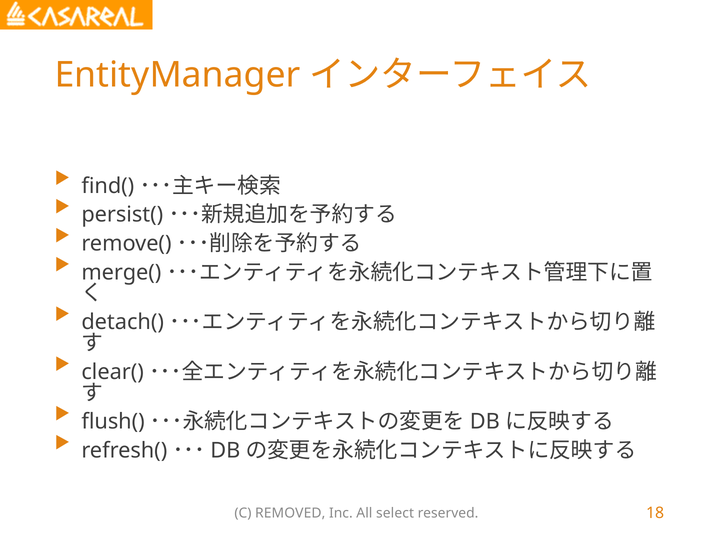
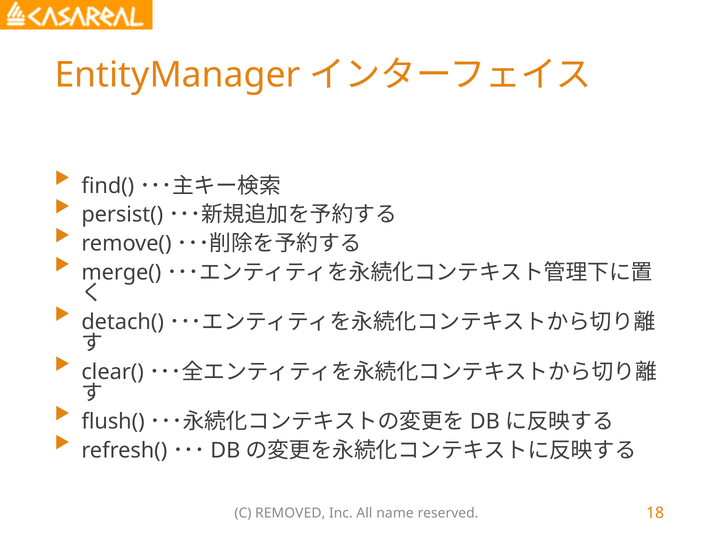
select: select -> name (395, 513)
